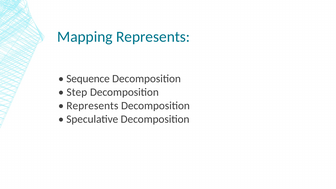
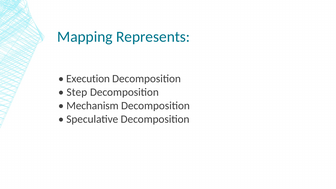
Sequence: Sequence -> Execution (88, 79)
Represents: Represents -> Mechanism (92, 106)
